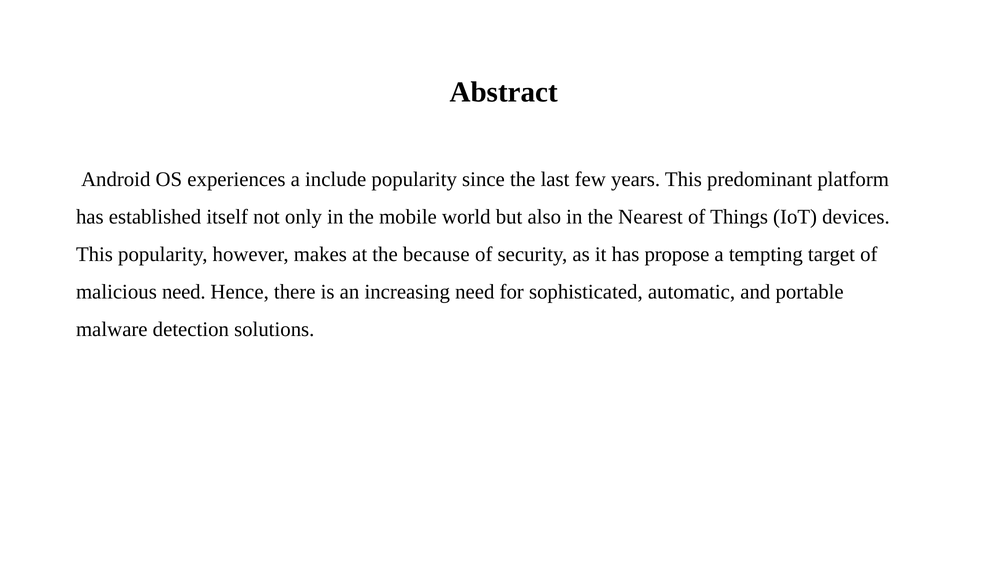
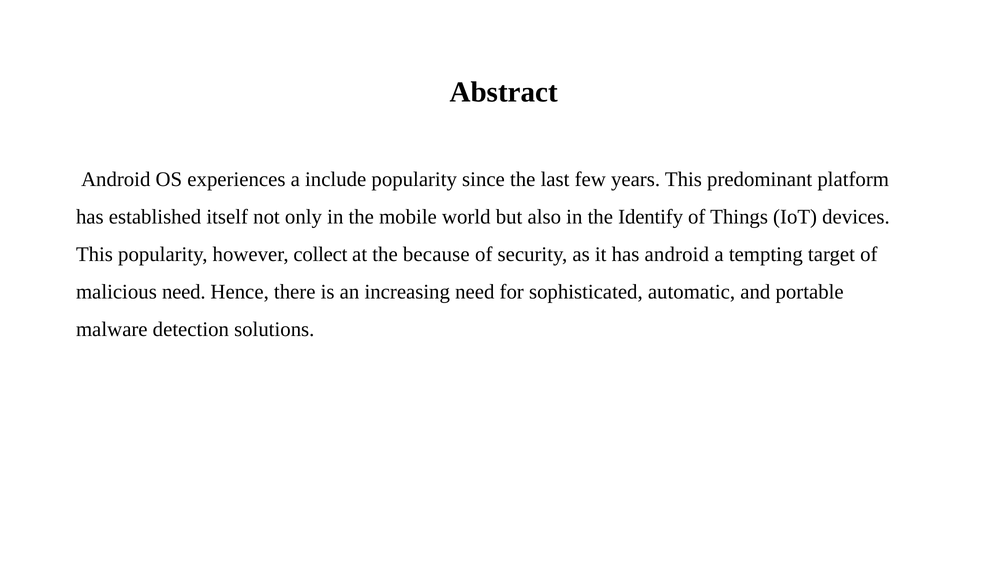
Nearest: Nearest -> Identify (651, 217)
makes: makes -> collect (320, 254)
has propose: propose -> android (677, 254)
